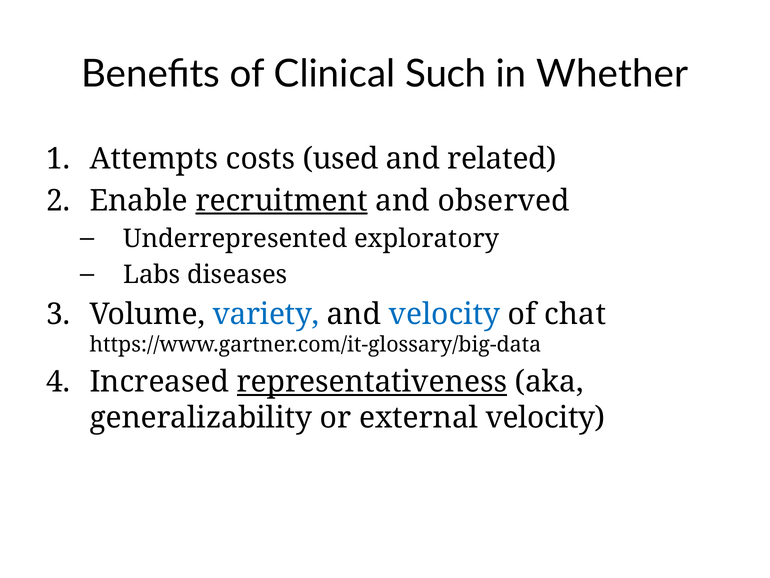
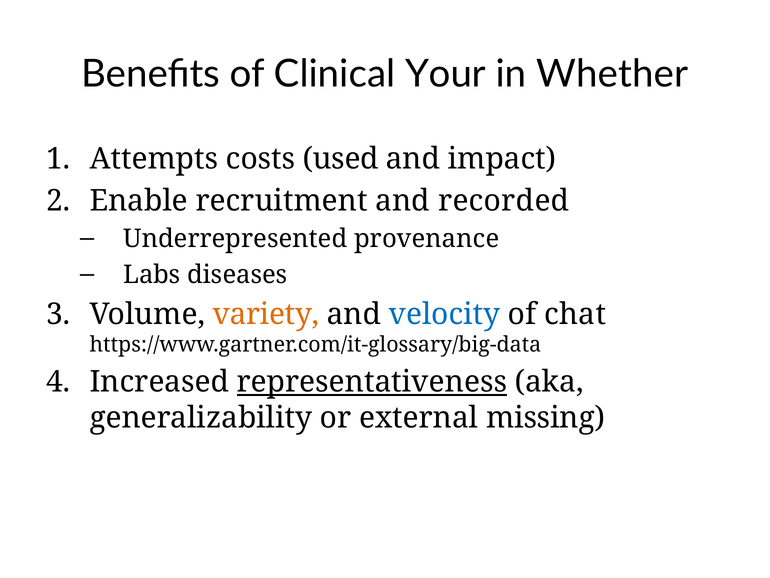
Such: Such -> Your (445, 74)
related: related -> impact (502, 159)
recruitment underline: present -> none (282, 200)
observed: observed -> recorded (504, 200)
exploratory: exploratory -> provenance (427, 239)
variety colour: blue -> orange (266, 314)
external velocity: velocity -> missing (545, 418)
